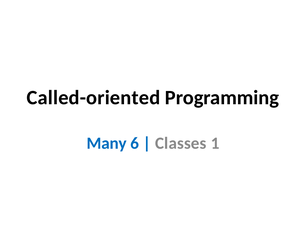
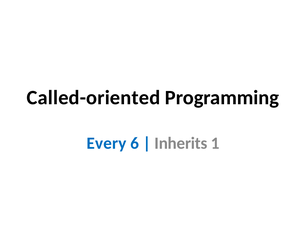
Many: Many -> Every (106, 143)
Classes: Classes -> Inherits (181, 143)
